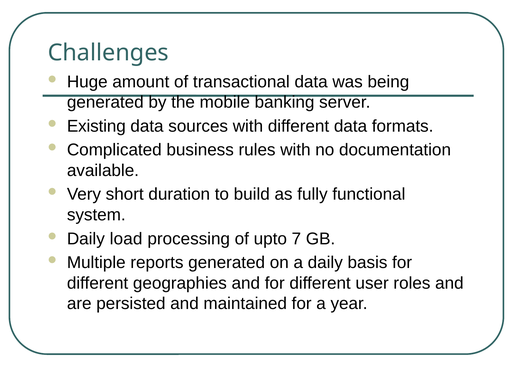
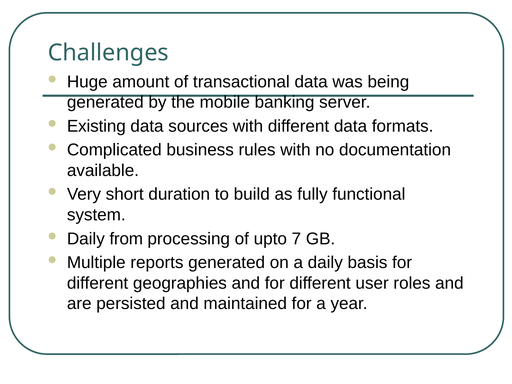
load: load -> from (126, 239)
